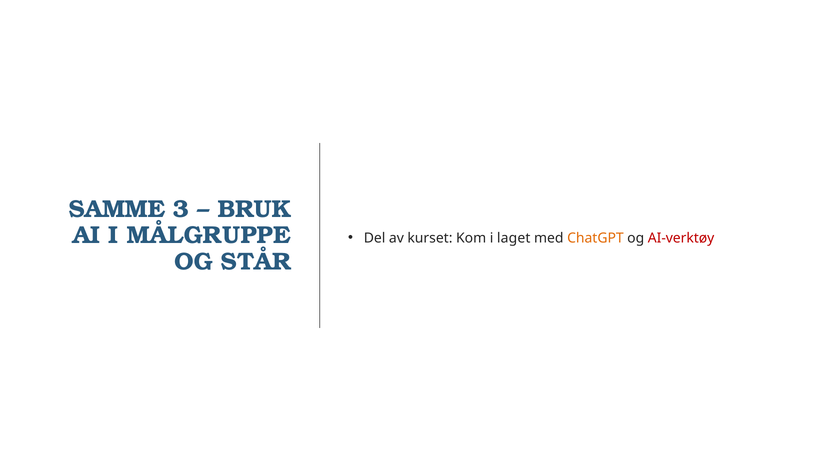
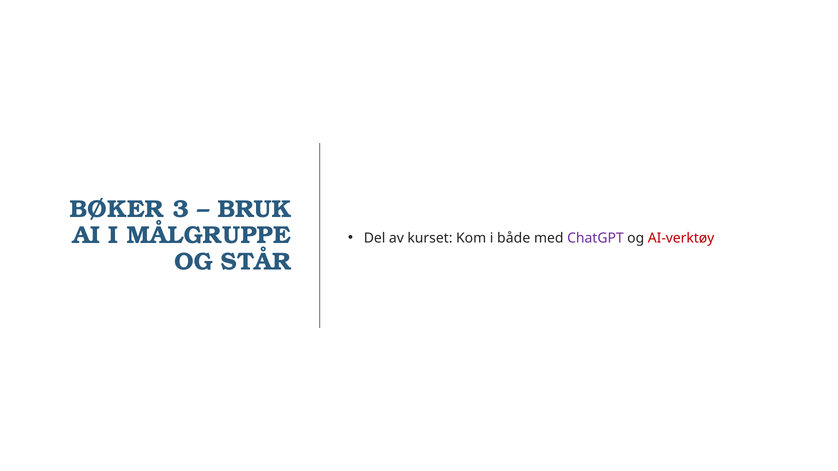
SAMME: SAMME -> BØKER (117, 209)
laget: laget -> både (514, 238)
ChatGPT colour: orange -> purple (595, 238)
